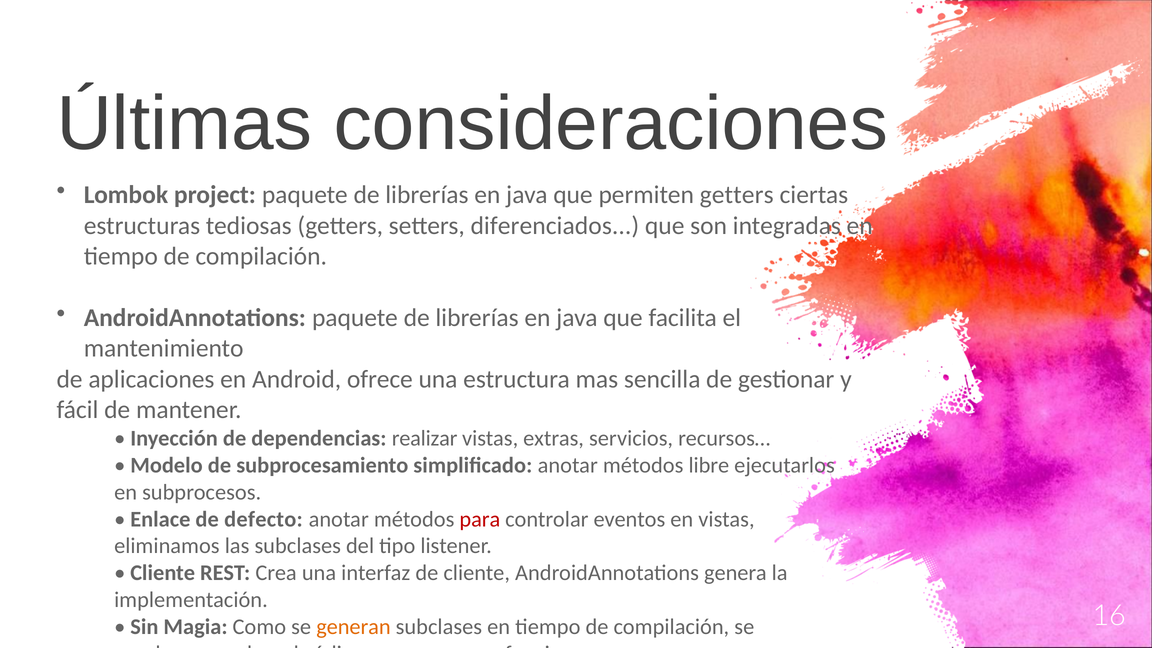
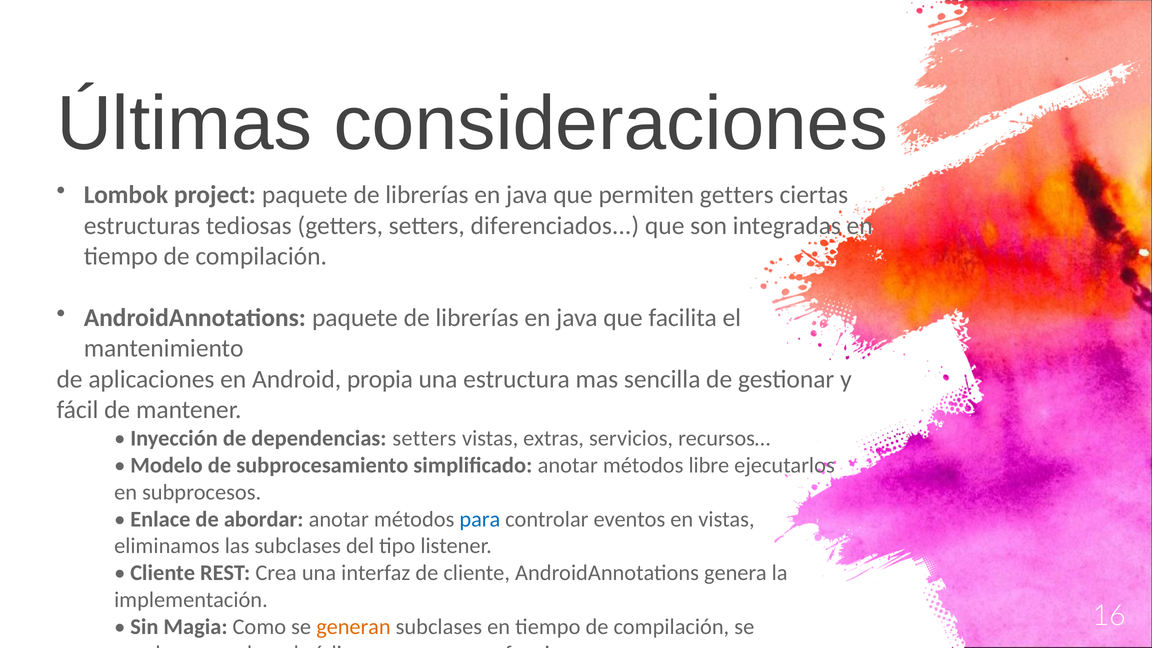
ofrece: ofrece -> propia (380, 379)
dependencias realizar: realizar -> setters (424, 439)
defecto: defecto -> abordar (264, 519)
para colour: red -> blue (480, 519)
